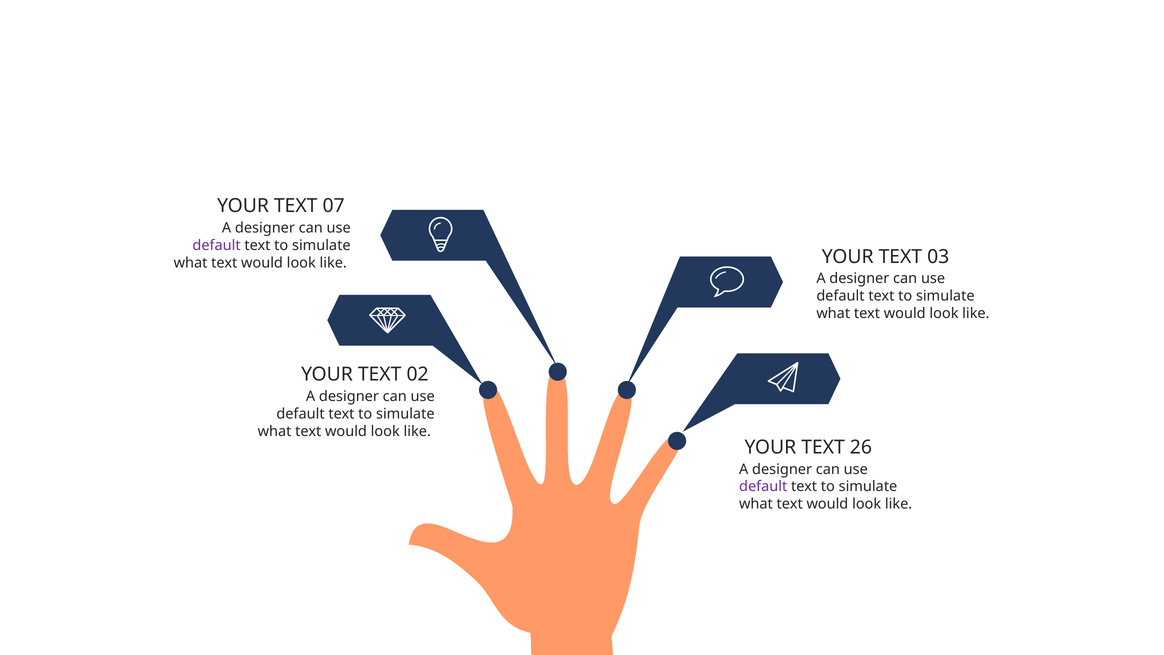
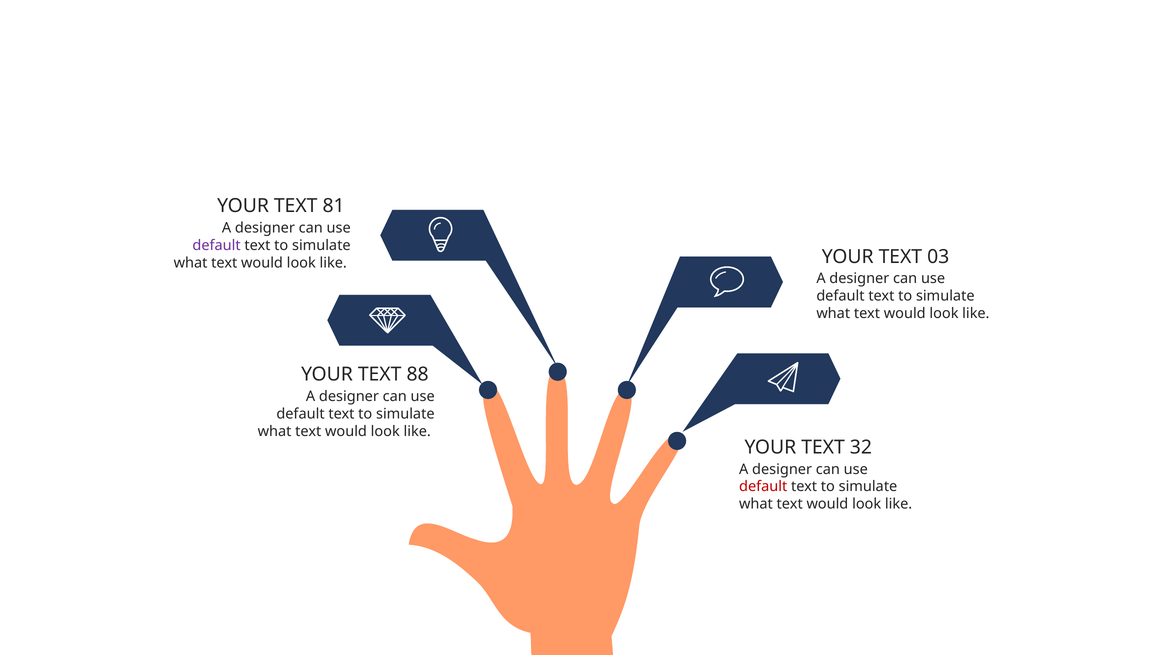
07: 07 -> 81 (334, 206)
02: 02 -> 88 (418, 374)
26: 26 -> 32 (861, 447)
default colour: purple -> red (763, 486)
